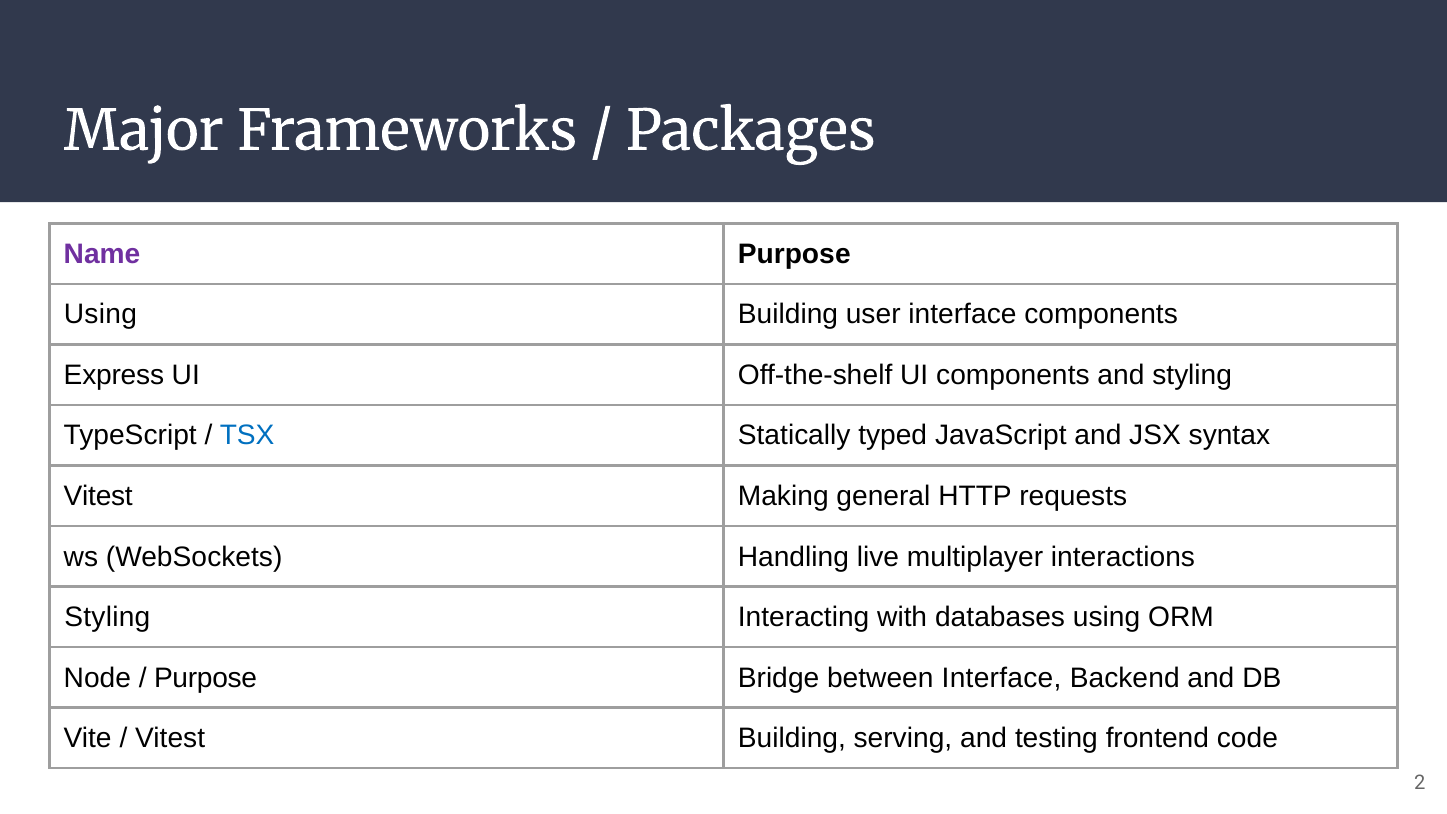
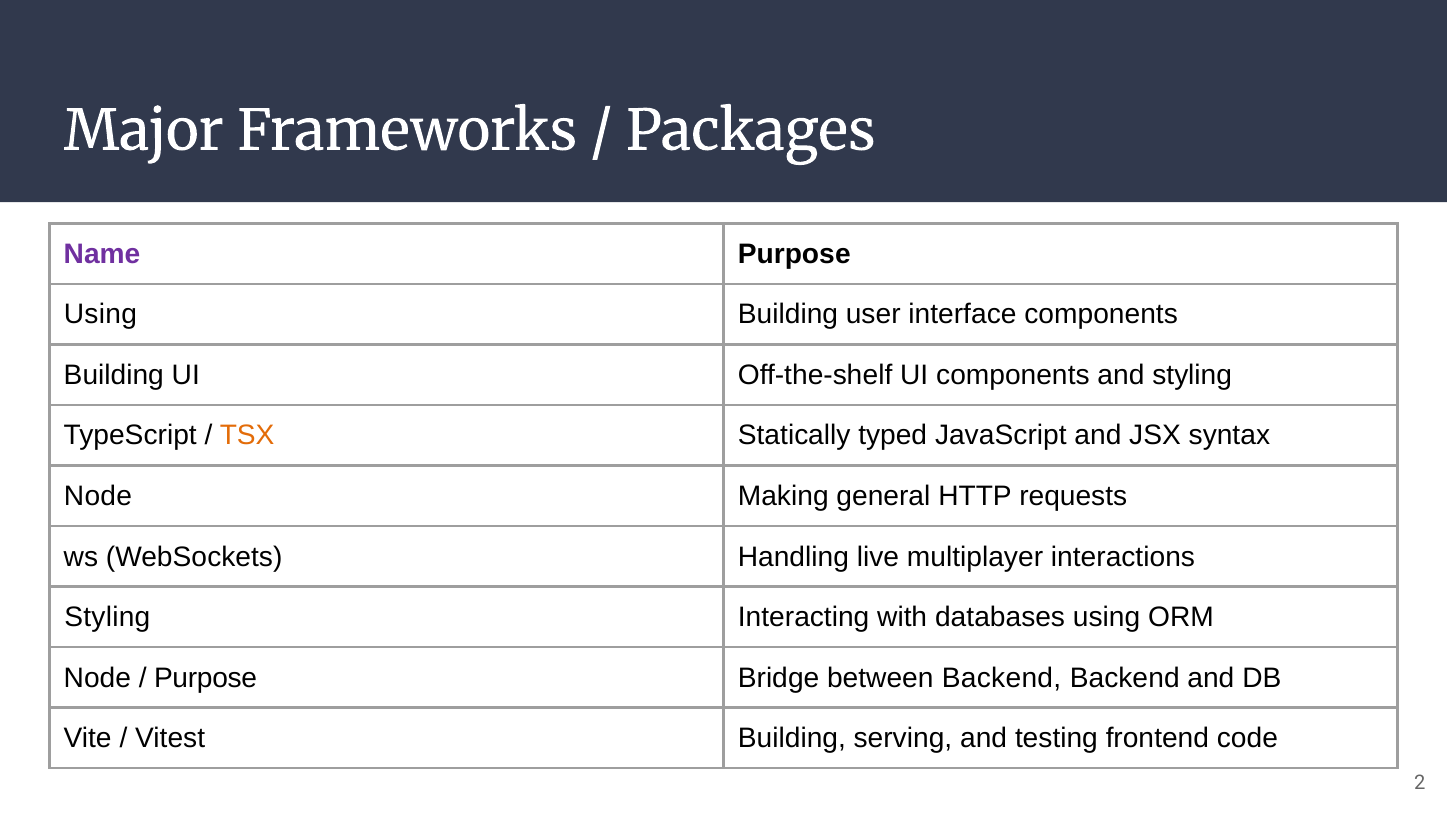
Express: Express -> Building (114, 375)
TSX colour: blue -> orange (247, 436)
Vitest: Vitest -> Node (98, 496)
between Interface: Interface -> Backend (1002, 678)
